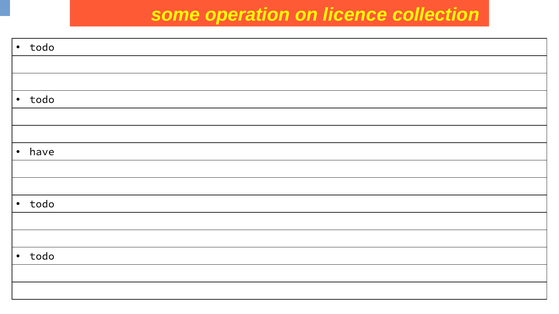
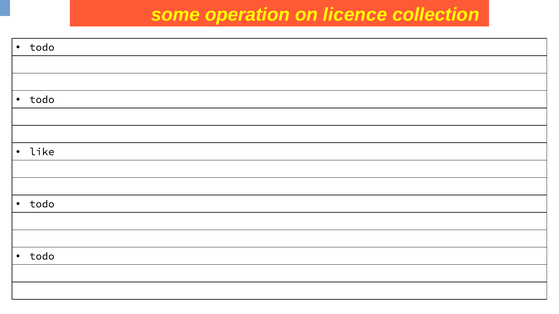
have: have -> like (42, 152)
